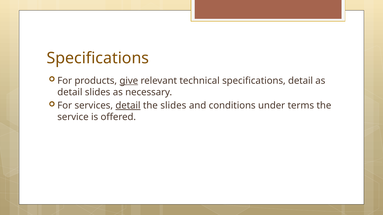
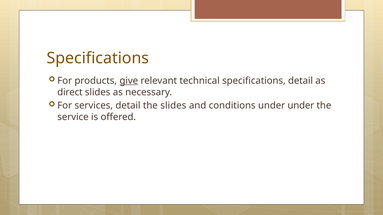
detail: detail -> direct (70, 92)
detail underline: present -> none (128, 106)
under terms: terms -> under (301, 106)
